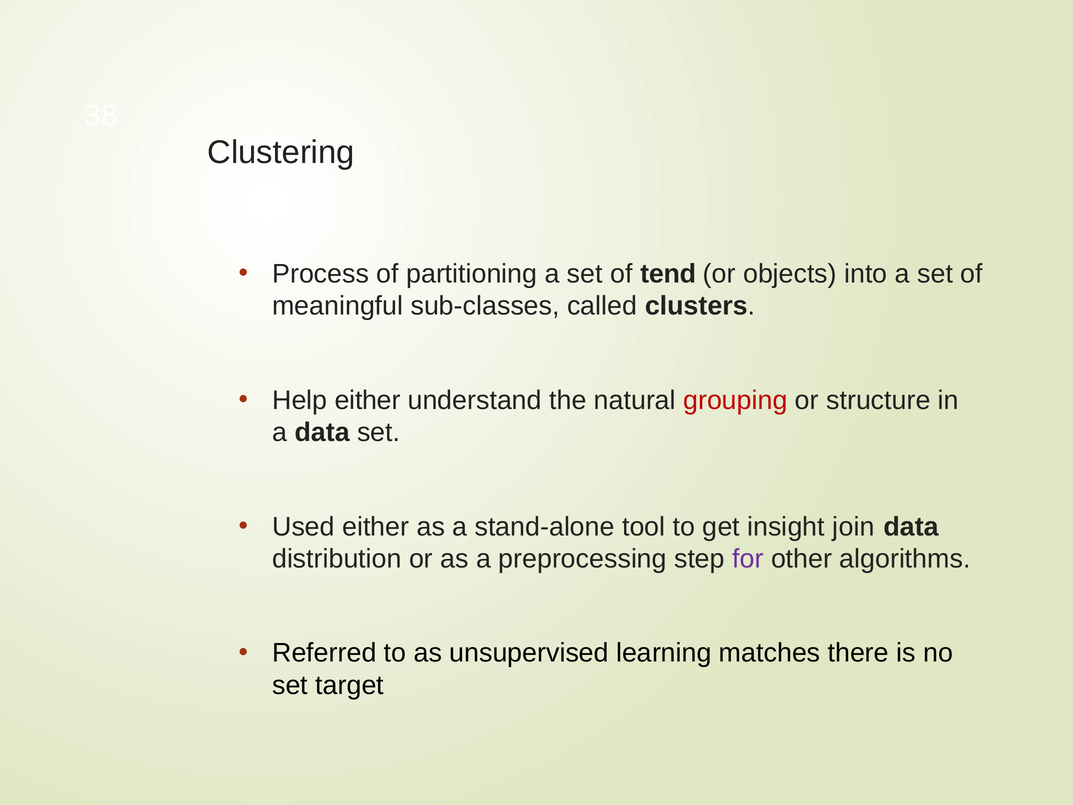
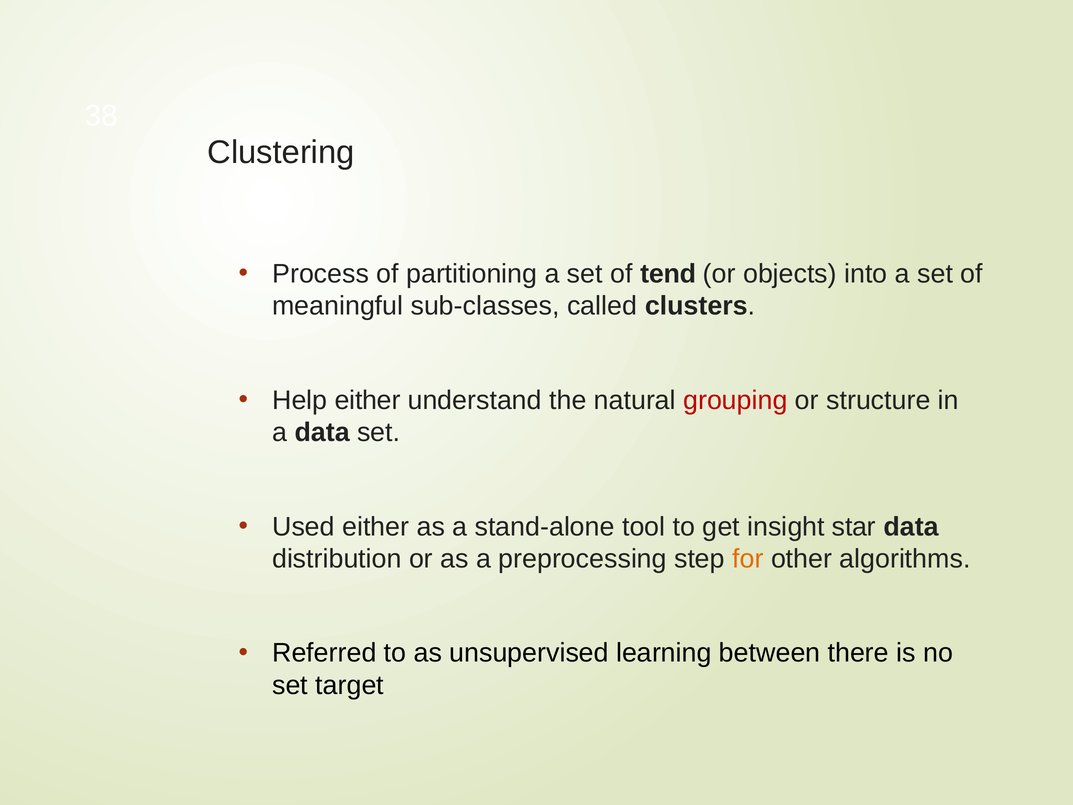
join: join -> star (854, 527)
for colour: purple -> orange (748, 559)
matches: matches -> between (770, 653)
